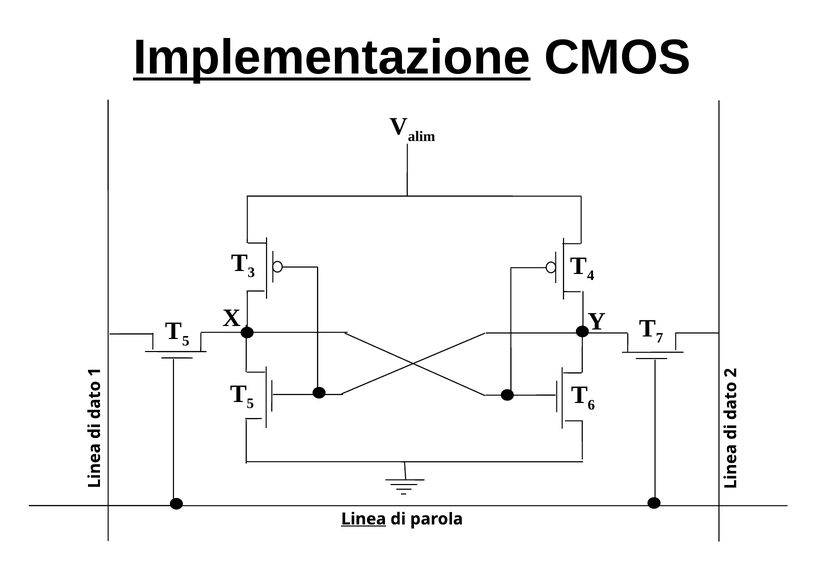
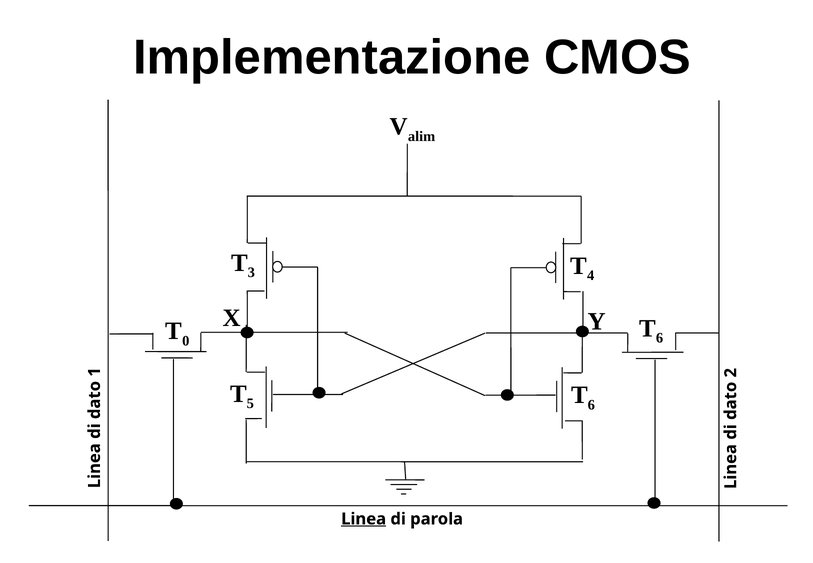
Implementazione underline: present -> none (332, 58)
5: 5 -> 0 (186, 341)
7: 7 -> 6 (660, 338)
